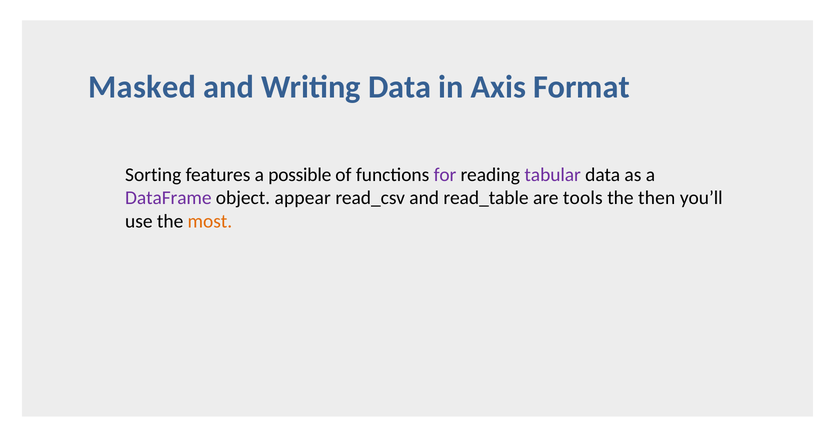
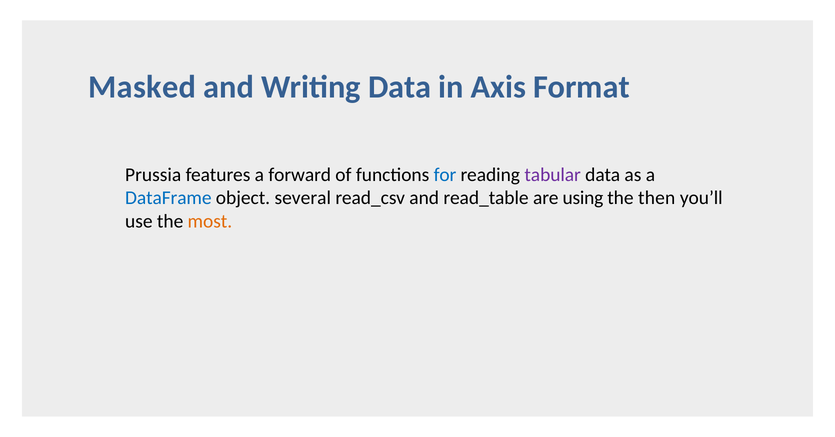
Sorting: Sorting -> Prussia (153, 175)
possible: possible -> forward (300, 175)
for colour: purple -> blue (445, 175)
DataFrame colour: purple -> blue (168, 198)
appear: appear -> several (303, 198)
tools: tools -> using (583, 198)
